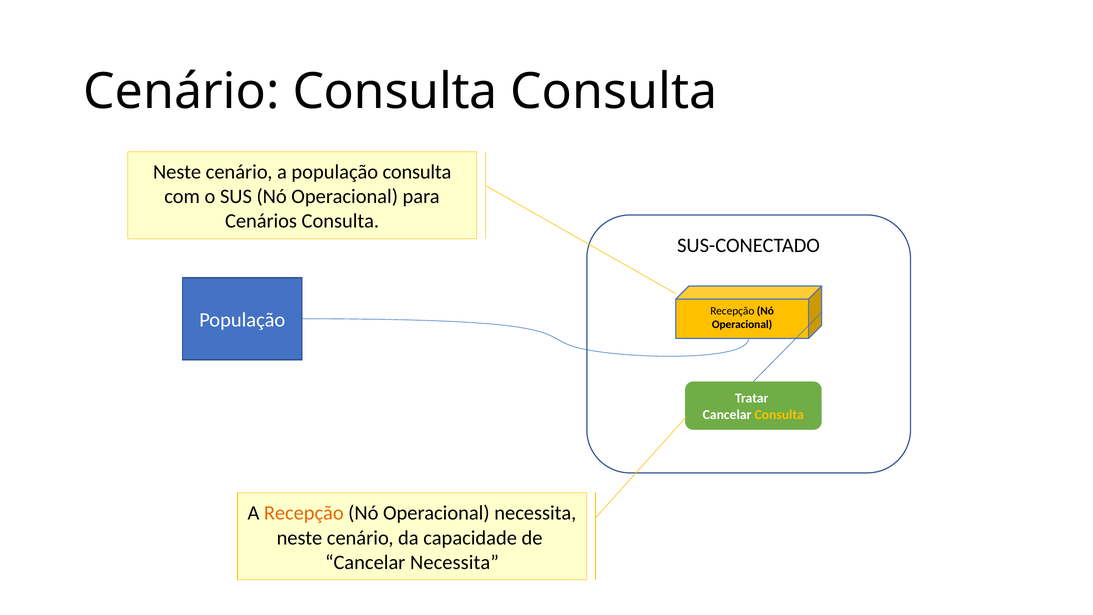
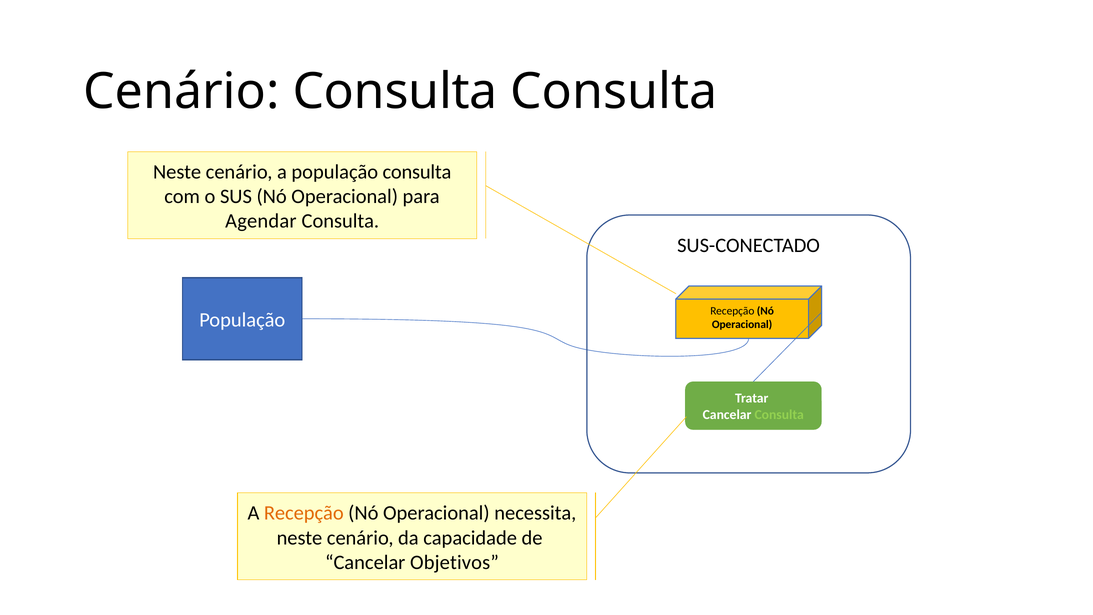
Cenários: Cenários -> Agendar (261, 221)
Consulta colour: yellow -> light green (779, 415)
Cancelar Necessita: Necessita -> Objetivos (454, 562)
